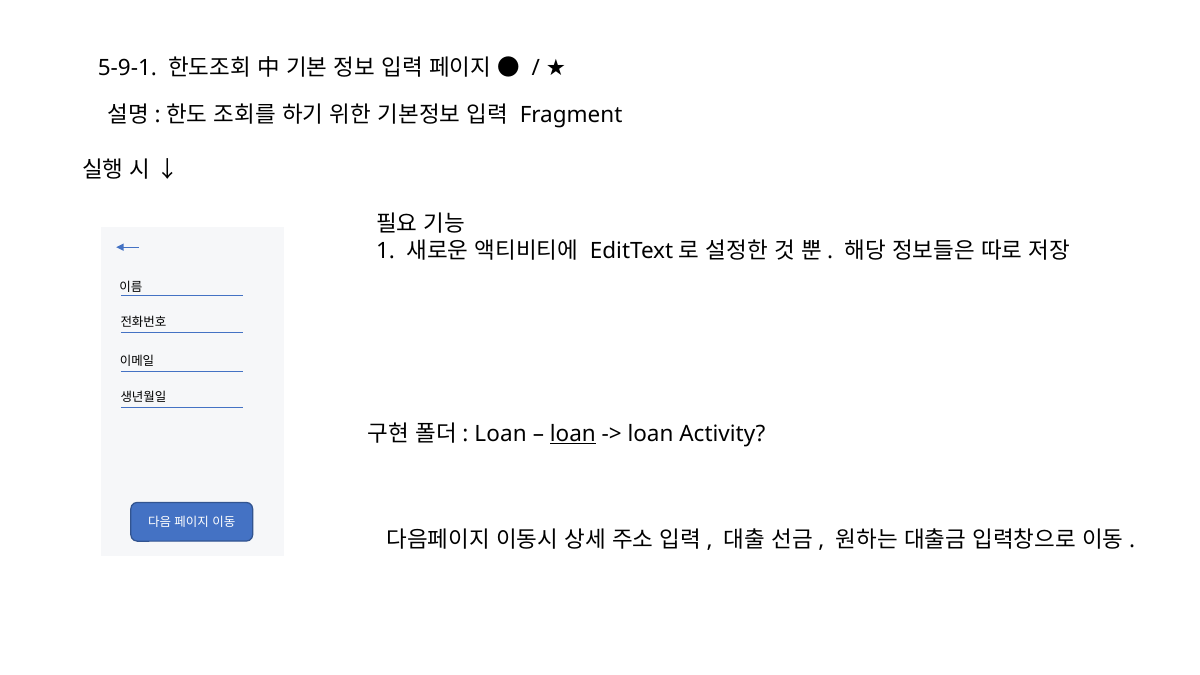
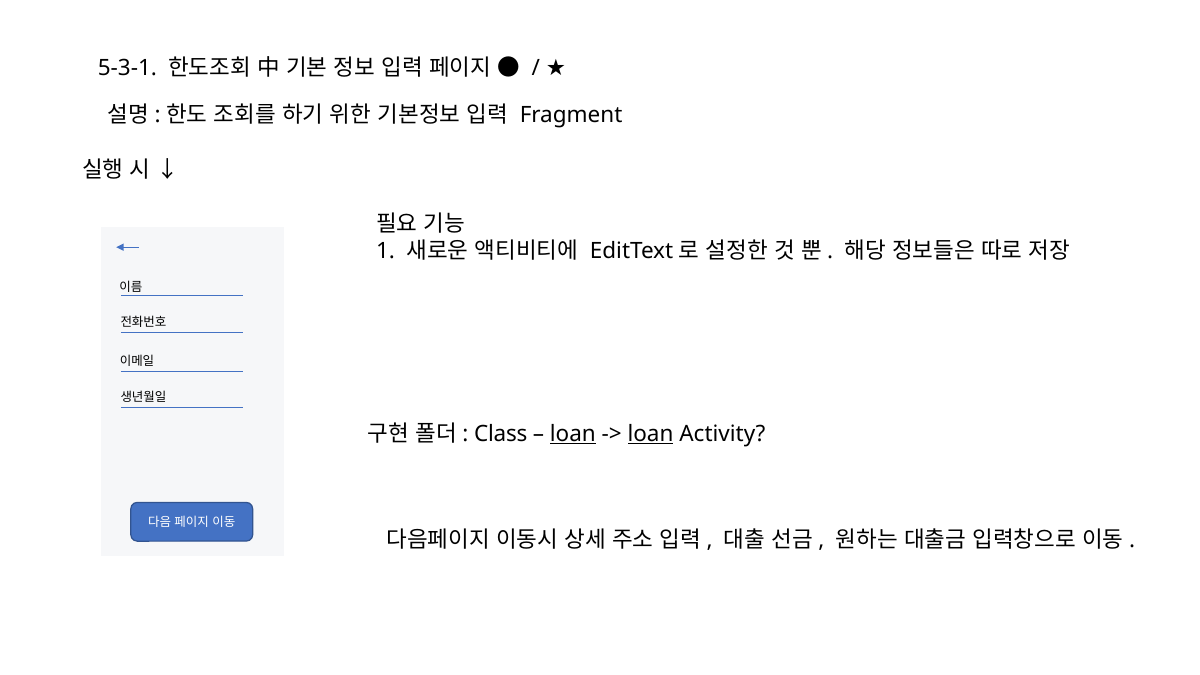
5-9-1: 5-9-1 -> 5-3-1 (127, 68)
Loan: Loan -> Class (501, 434)
loan underline: none -> present (651, 434)
